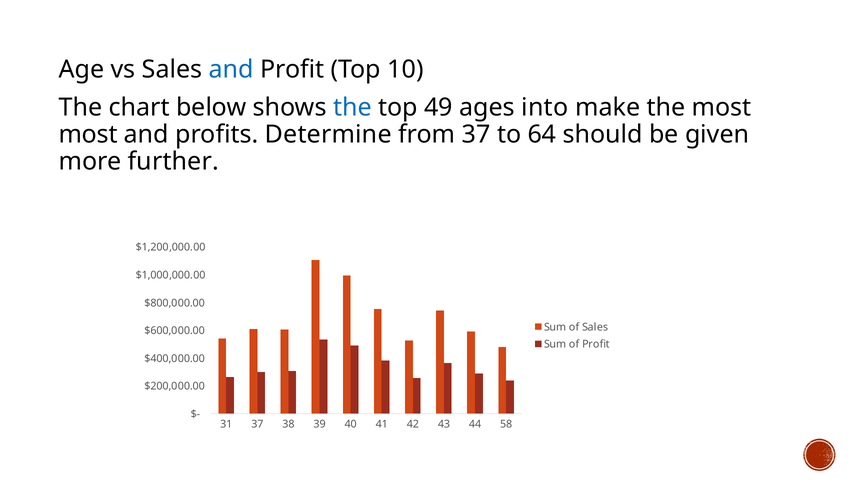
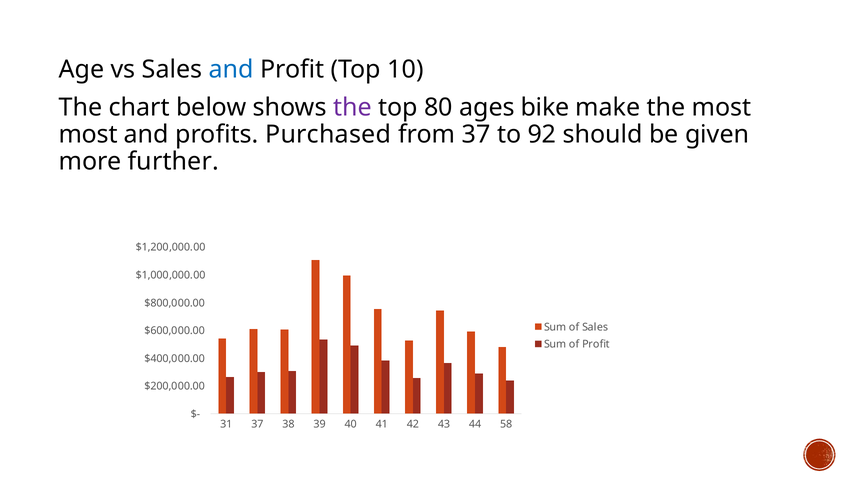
the colour: blue -> purple (352, 107)
49: 49 -> 80 (438, 107)
into: into -> bike (545, 107)
Determine: Determine -> Purchased (328, 134)
64: 64 -> 92 (542, 134)
